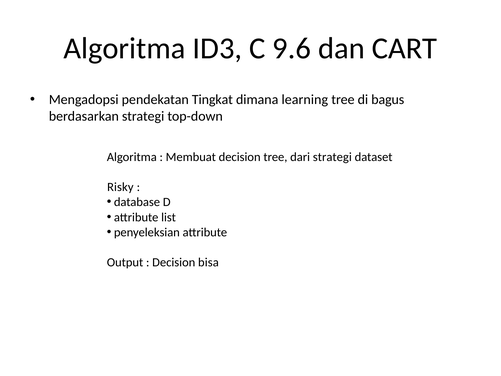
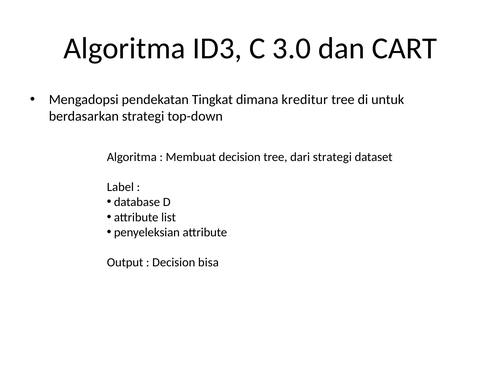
9.6: 9.6 -> 3.0 (292, 48)
learning: learning -> kreditur (305, 100)
bagus: bagus -> untuk (388, 100)
Risky: Risky -> Label (120, 187)
